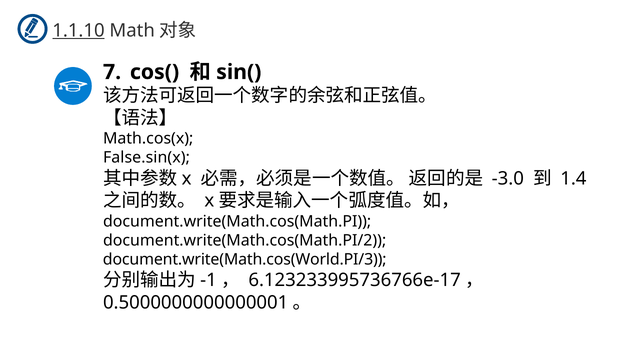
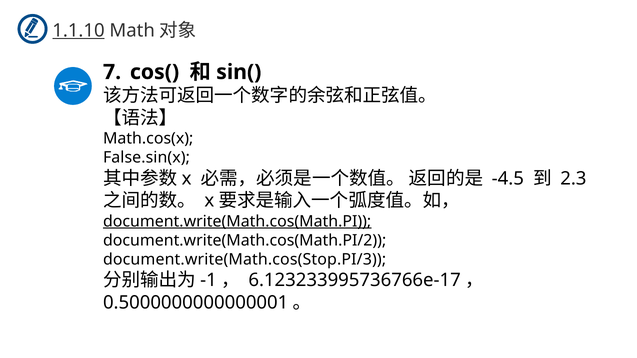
-3.0: -3.0 -> -4.5 (508, 179)
1.4: 1.4 -> 2.3 (573, 179)
document.write(Math.cos(Math.PI underline: none -> present (237, 221)
document.write(Math.cos(World.PI/3: document.write(Math.cos(World.PI/3 -> document.write(Math.cos(Stop.PI/3 (245, 260)
